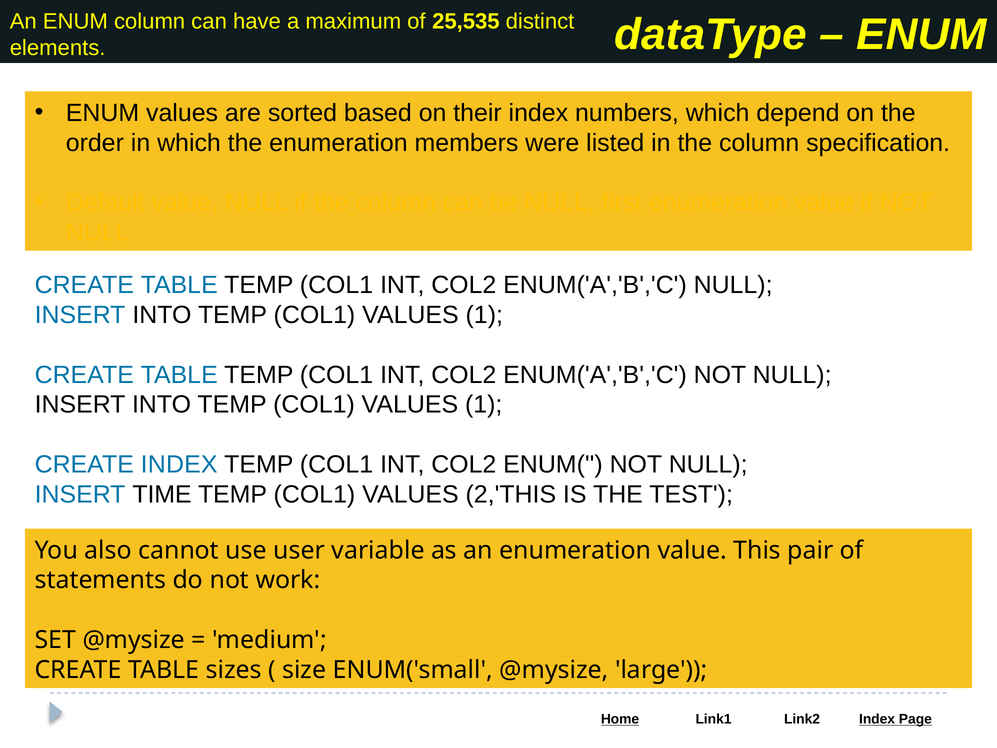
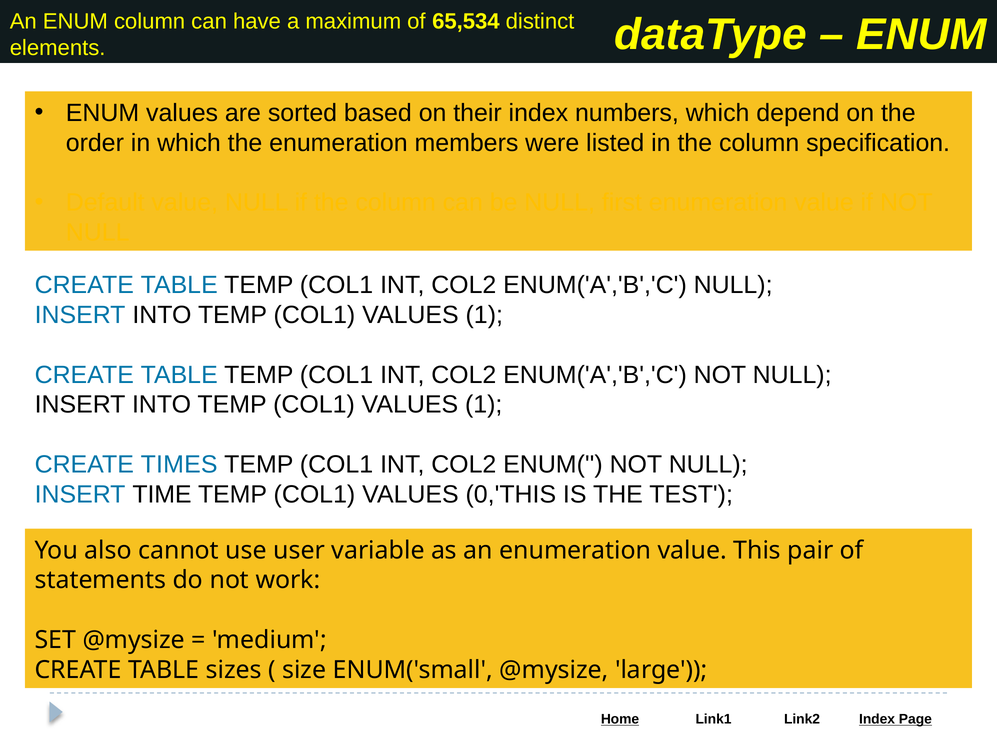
25,535: 25,535 -> 65,534 (466, 21)
CREATE INDEX: INDEX -> TIMES (179, 464)
2,'THIS: 2,'THIS -> 0,'THIS (511, 494)
